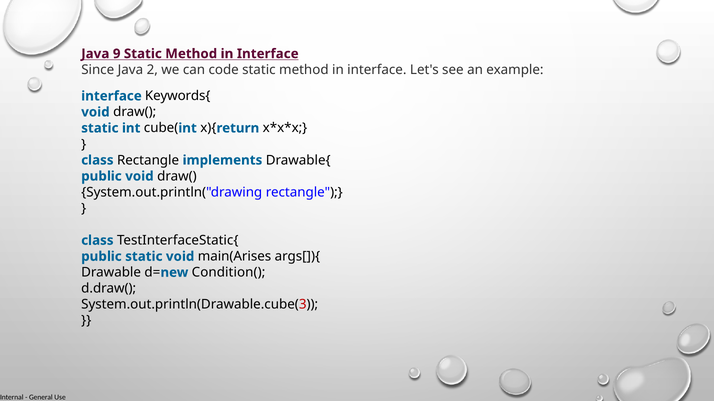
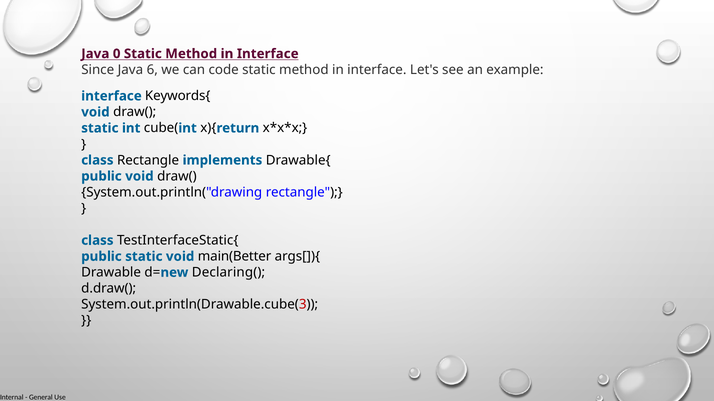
9: 9 -> 0 (117, 54)
2: 2 -> 6 (152, 70)
main(Arises: main(Arises -> main(Better (235, 257)
Condition(: Condition( -> Declaring( (229, 273)
